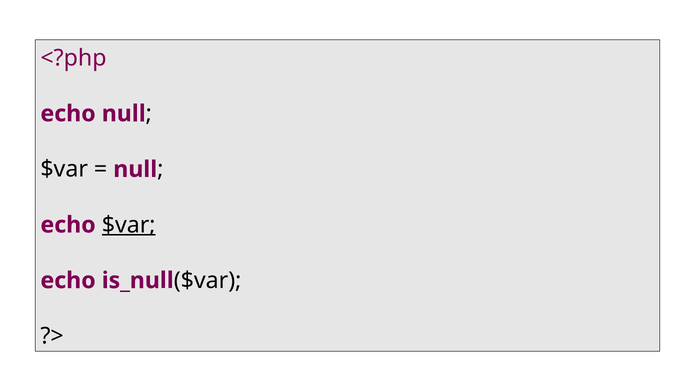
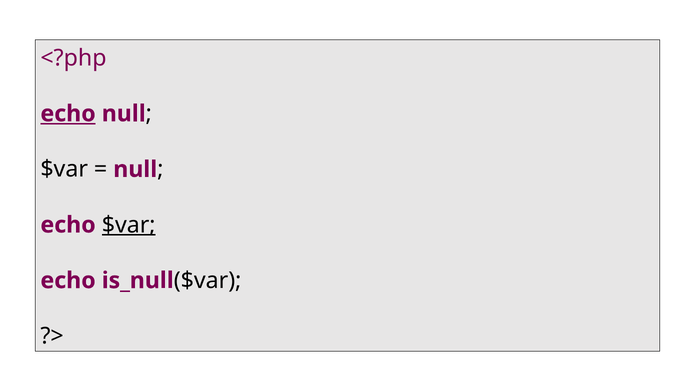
echo underline: none -> present (68, 114)
